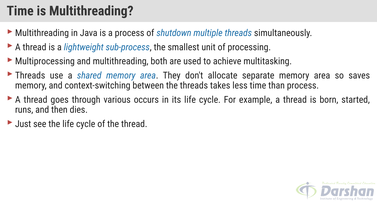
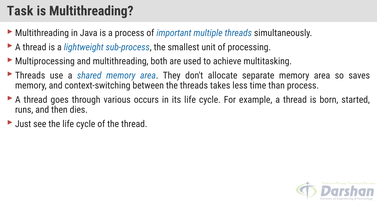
Time: Time -> Task (20, 11)
shutdown: shutdown -> important (174, 33)
